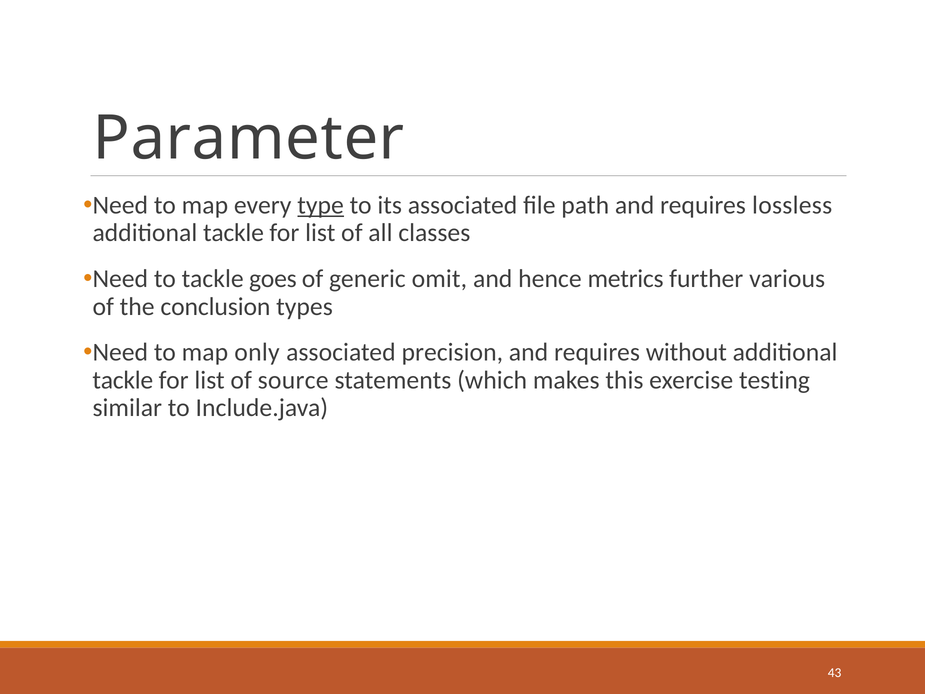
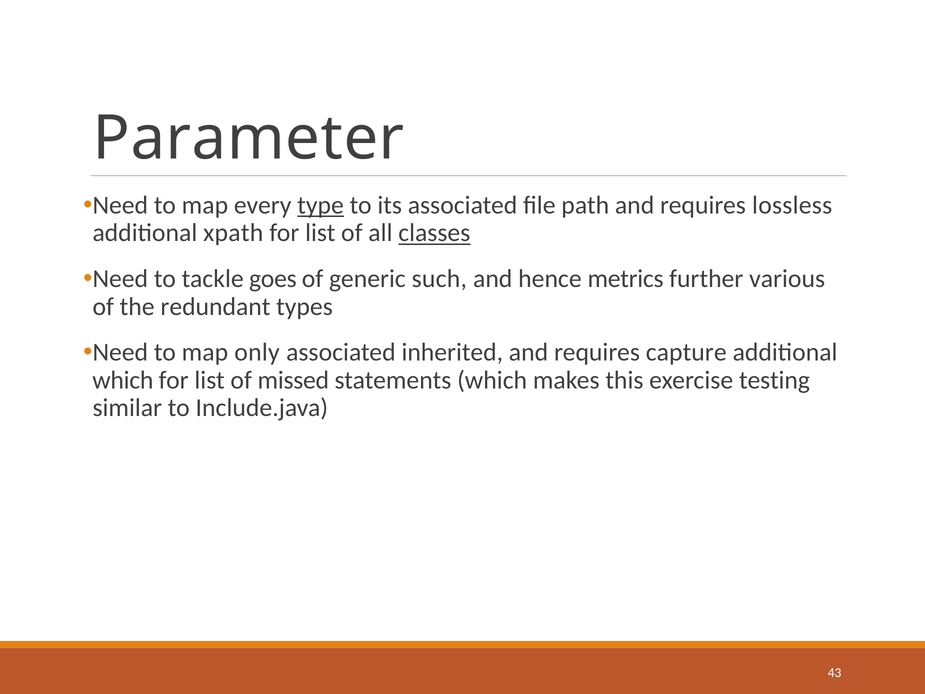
tackle: tackle -> xpath (233, 233)
classes underline: none -> present (434, 233)
omit: omit -> such (439, 279)
conclusion: conclusion -> redundant (215, 306)
precision: precision -> inherited (452, 352)
without: without -> capture (686, 352)
tackle: tackle -> which (123, 380)
source: source -> missed (293, 380)
